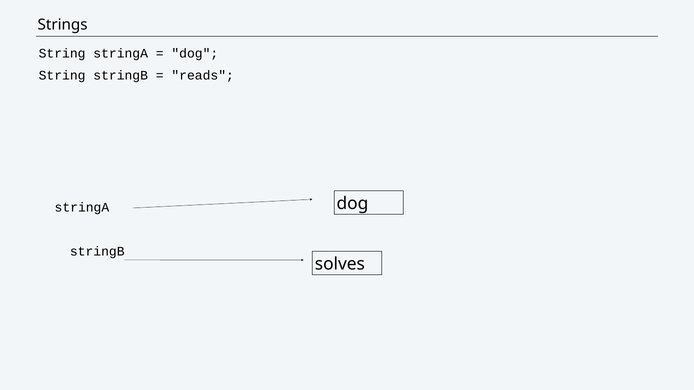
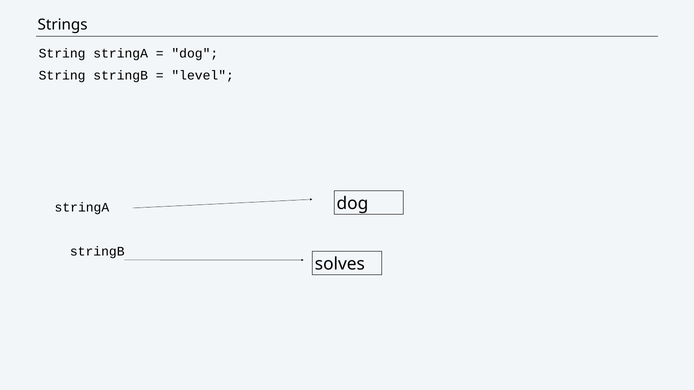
reads: reads -> level (203, 76)
